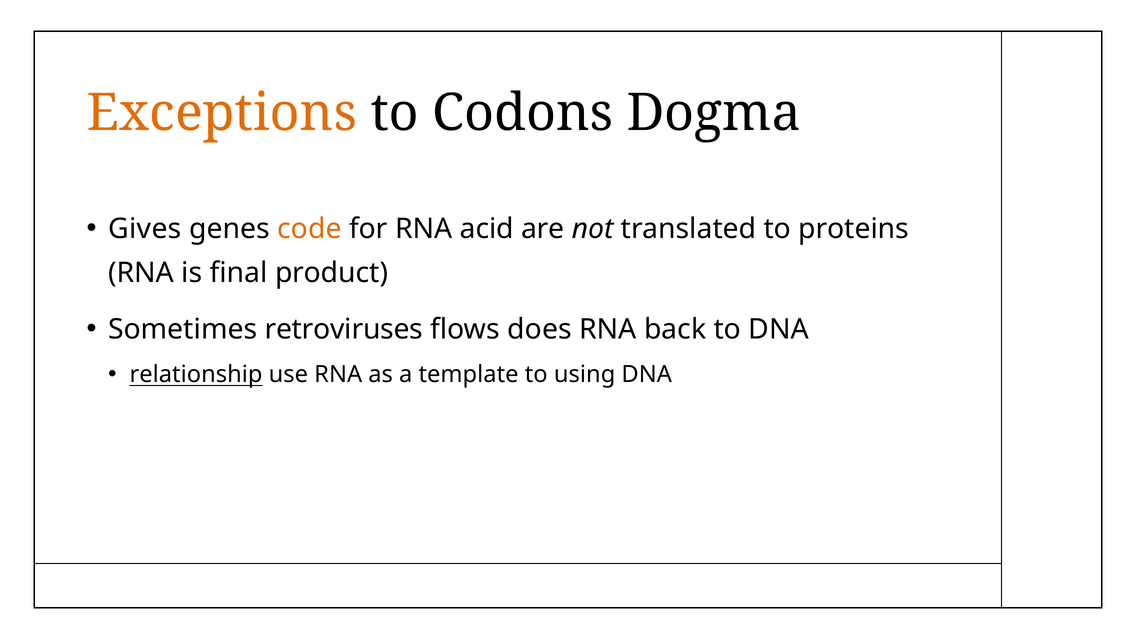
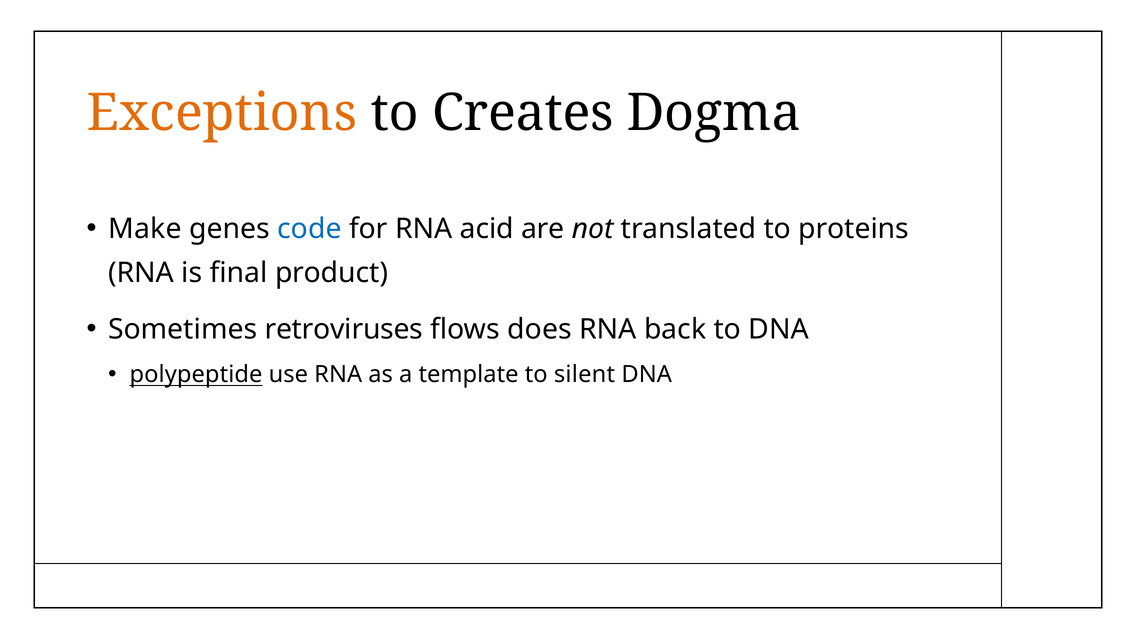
Codons: Codons -> Creates (523, 113)
Gives: Gives -> Make (145, 229)
code colour: orange -> blue (309, 229)
relationship: relationship -> polypeptide (196, 375)
using: using -> silent (585, 375)
